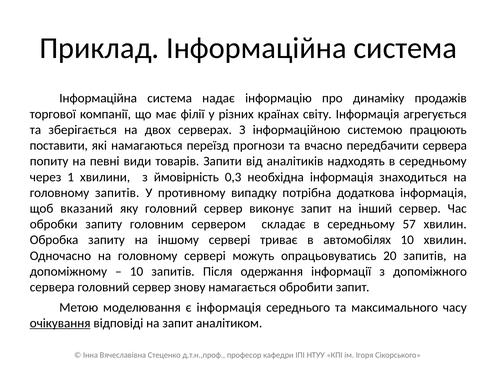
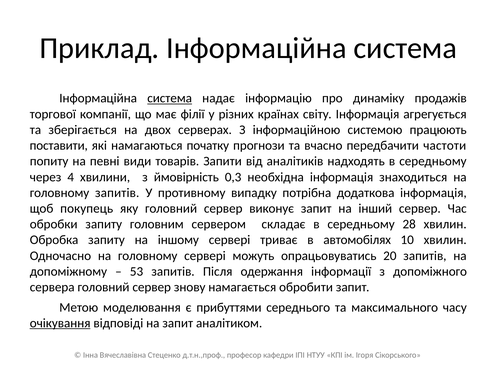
система underline: none -> present (170, 98)
переїзд: переїзд -> початку (208, 145)
передбачити сервера: сервера -> частоти (445, 145)
1: 1 -> 4 (71, 177)
вказаний: вказаний -> покупець (87, 208)
57: 57 -> 28 (409, 224)
10: 10 -> 53 (137, 271)
є інформація: інформація -> прибуттями (229, 307)
